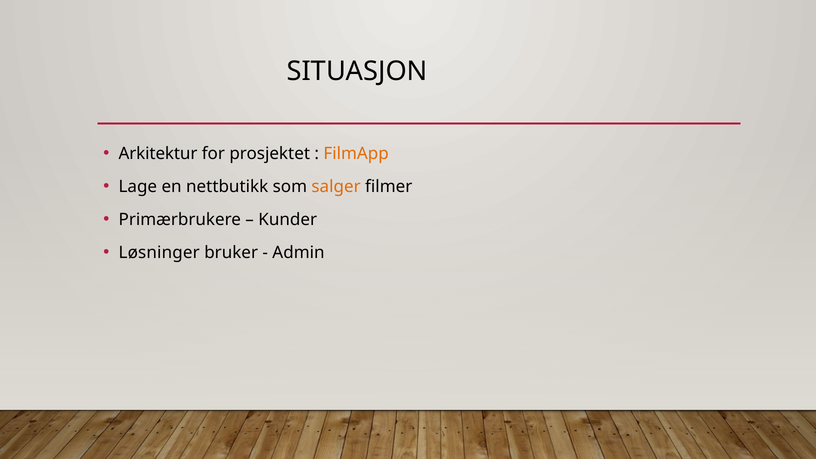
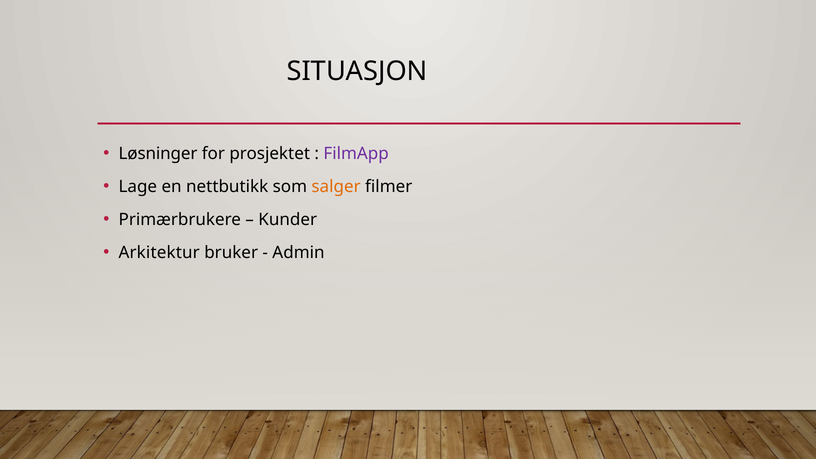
Arkitektur: Arkitektur -> Løsninger (158, 153)
FilmApp colour: orange -> purple (356, 153)
Løsninger: Løsninger -> Arkitektur (159, 252)
